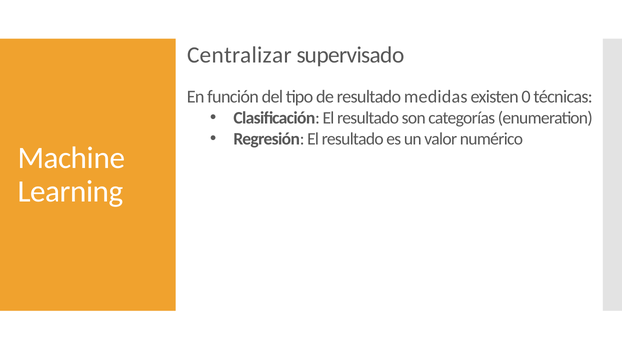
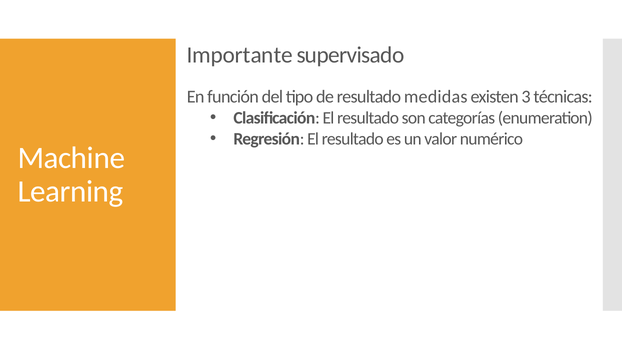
Centralizar: Centralizar -> Importante (240, 55)
0: 0 -> 3 (526, 96)
